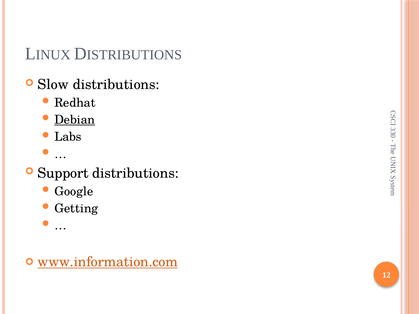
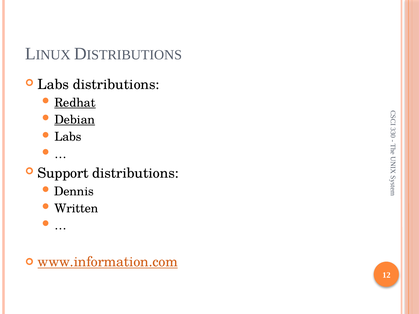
Slow: Slow -> Labs (53, 85)
Redhat underline: none -> present (75, 103)
Google: Google -> Dennis (74, 191)
Getting: Getting -> Written (76, 209)
